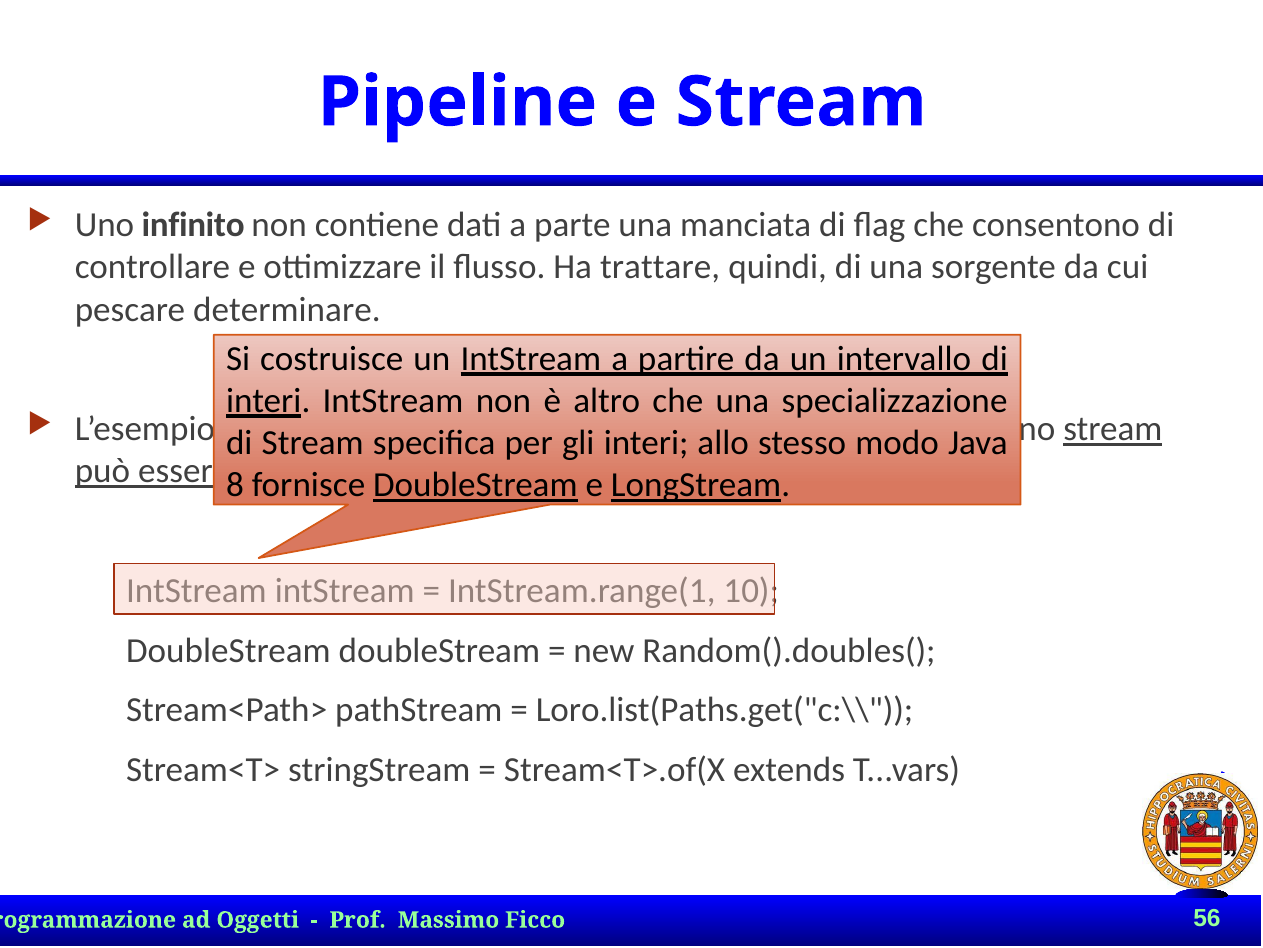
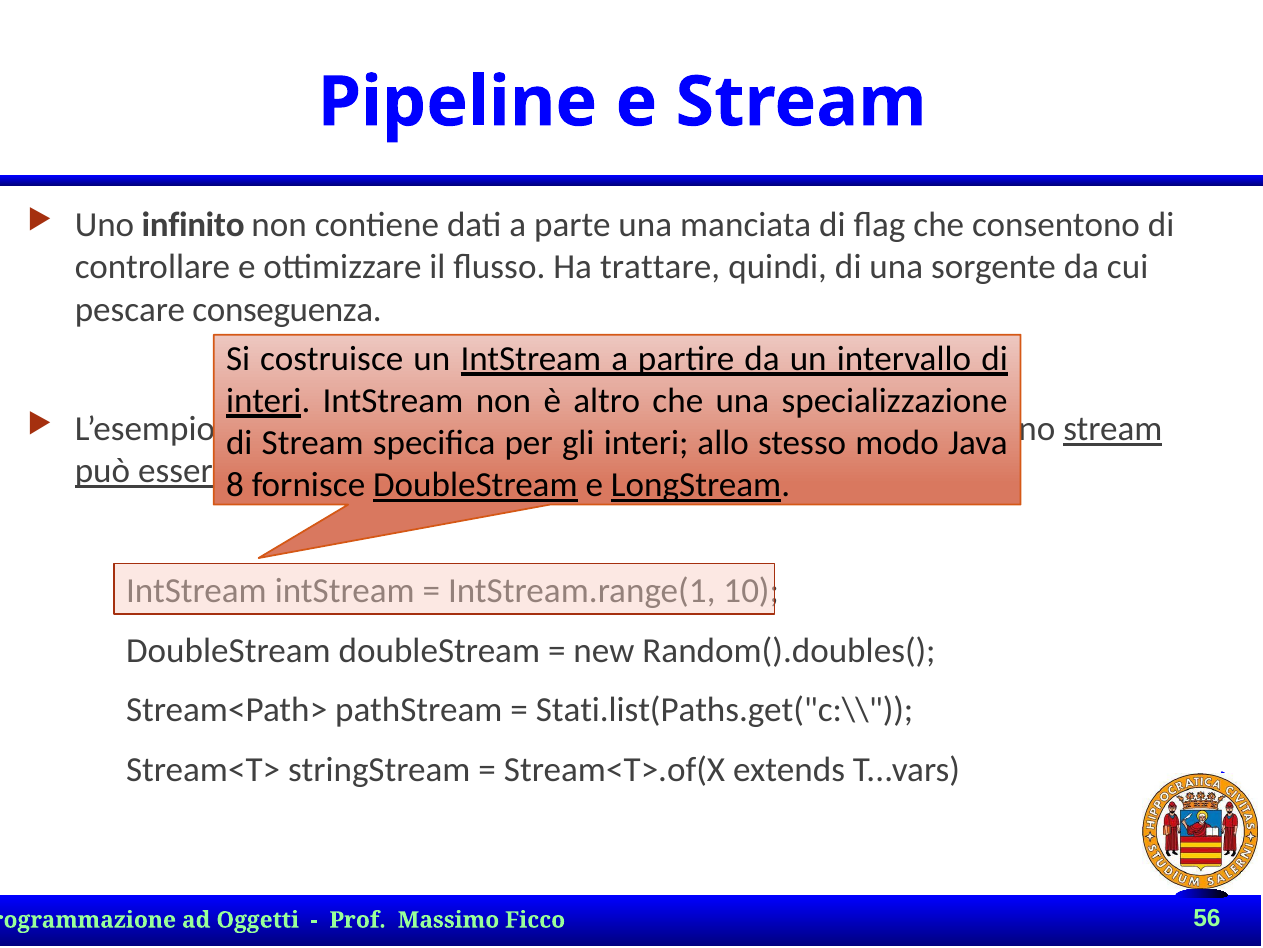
determinare: determinare -> conseguenza (287, 309)
Loro.list(Paths.get("c:\\: Loro.list(Paths.get("c:\\ -> Stati.list(Paths.get("c:\\ (725, 710)
